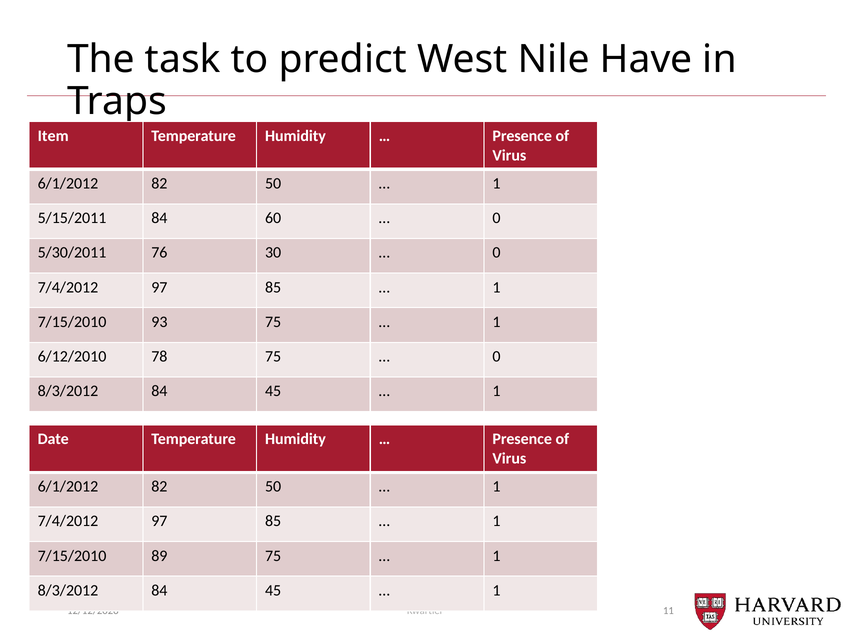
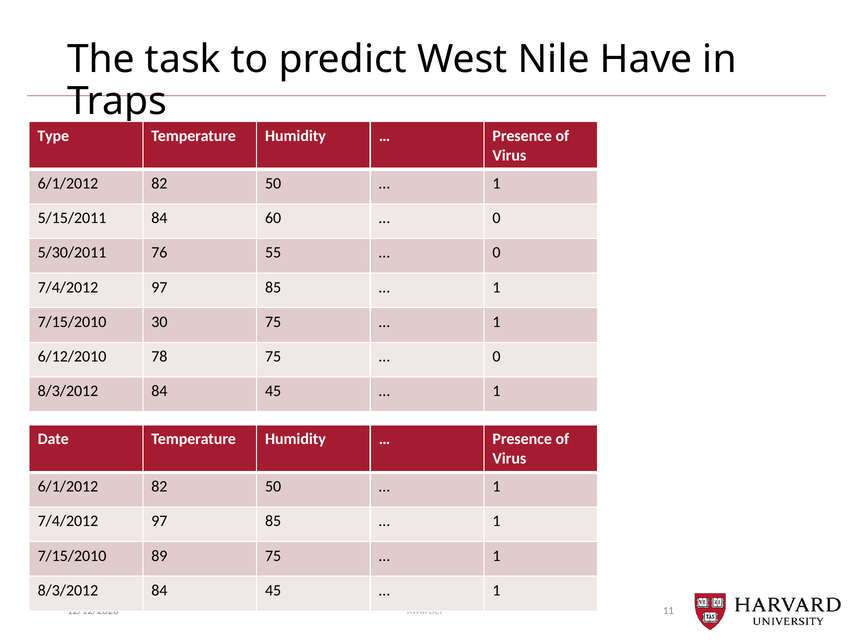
Item: Item -> Type (53, 136)
30: 30 -> 55 (273, 253)
93: 93 -> 30 (159, 322)
